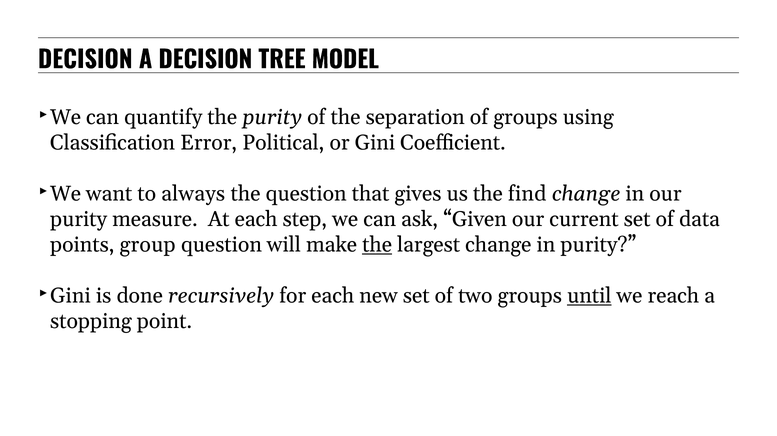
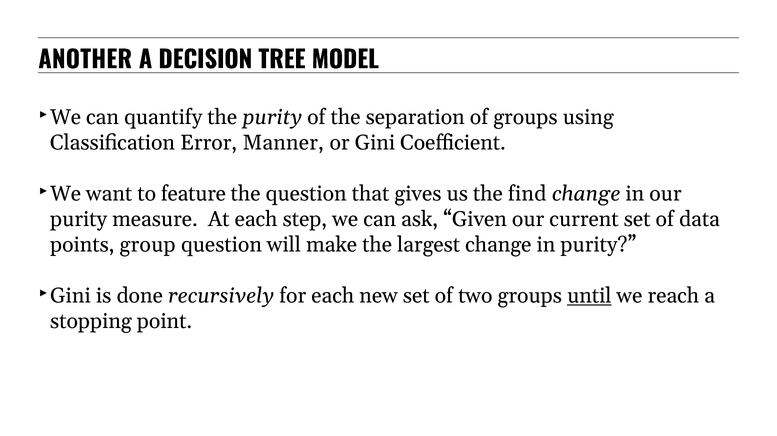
DECISION: DECISION -> ANOTHER (85, 60)
Political: Political -> Manner (283, 143)
always: always -> feature (193, 194)
the underline: present -> none (377, 245)
